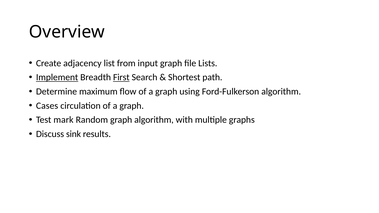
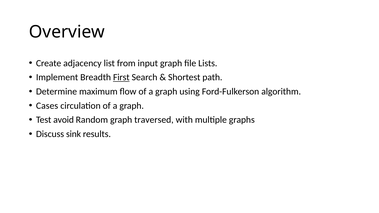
Implement underline: present -> none (57, 77)
mark: mark -> avoid (64, 120)
graph algorithm: algorithm -> traversed (154, 120)
